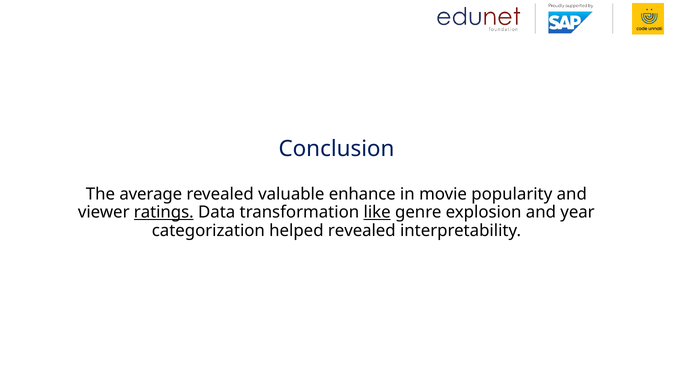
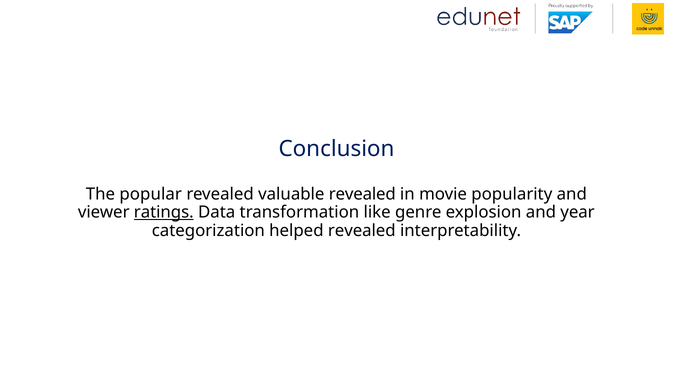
average: average -> popular (151, 194)
valuable enhance: enhance -> revealed (362, 194)
like underline: present -> none (377, 213)
